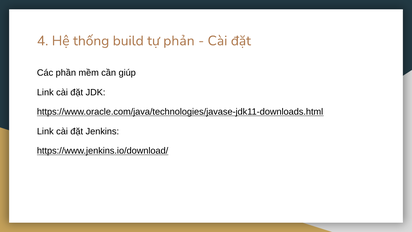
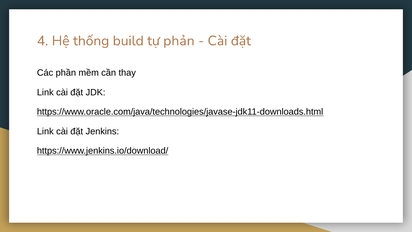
giúp: giúp -> thay (127, 73)
